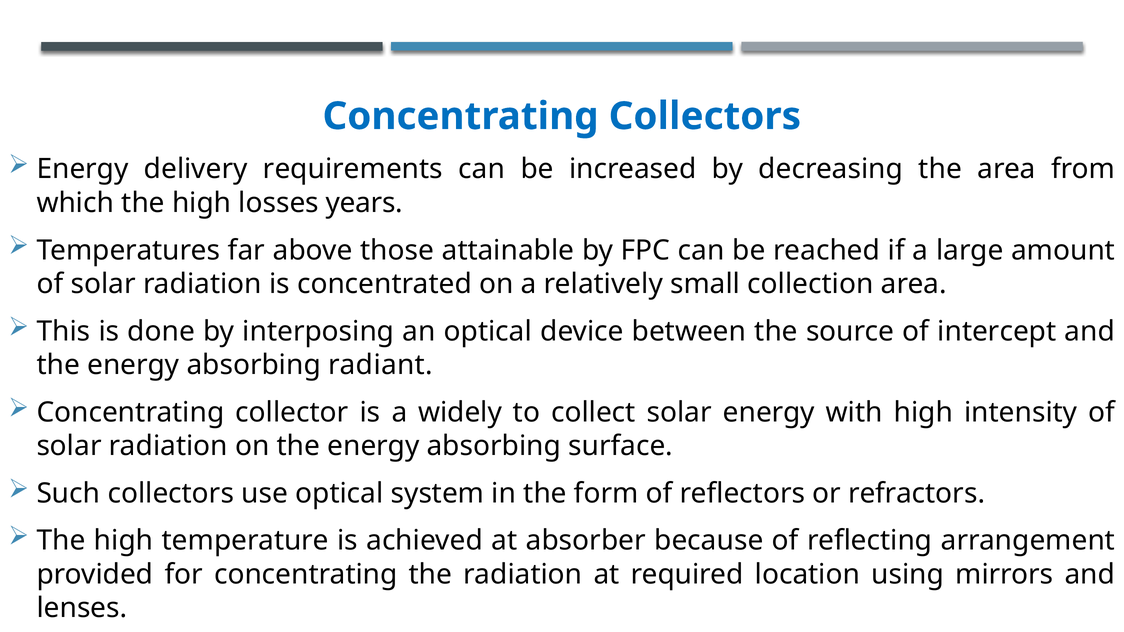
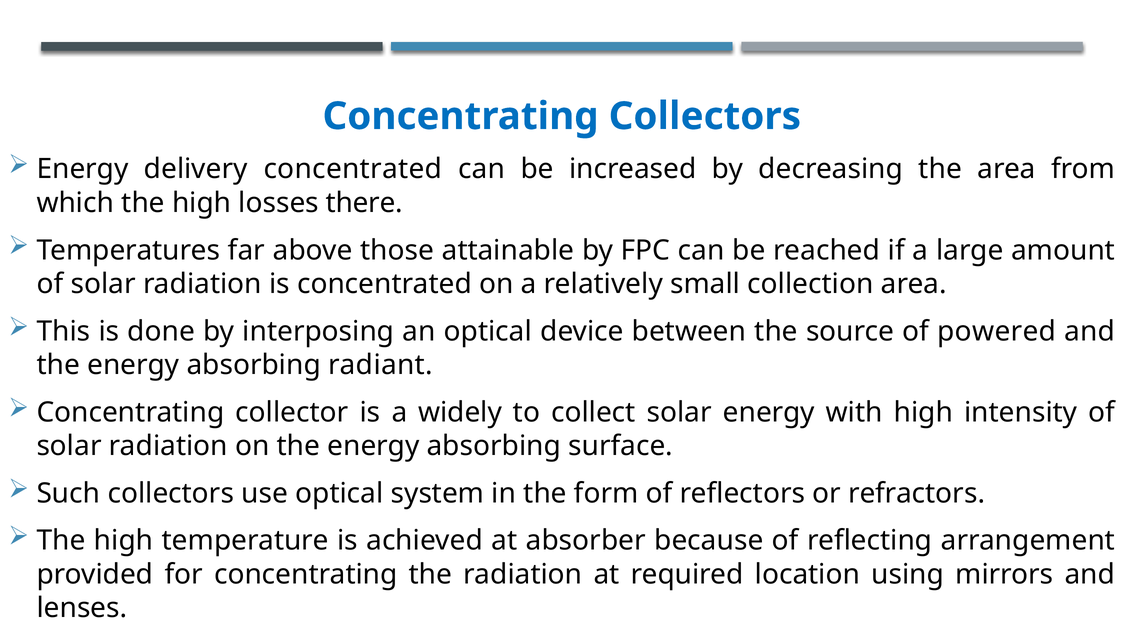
delivery requirements: requirements -> concentrated (353, 169)
years: years -> there (364, 203)
intercept: intercept -> powered (997, 331)
